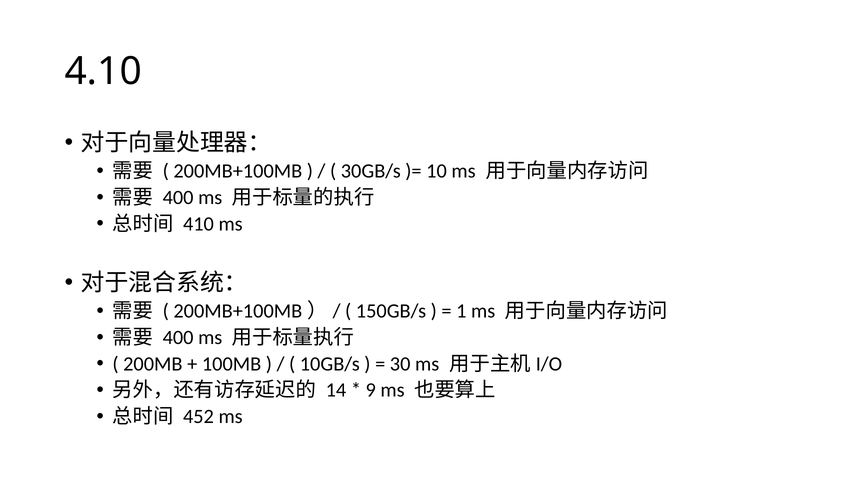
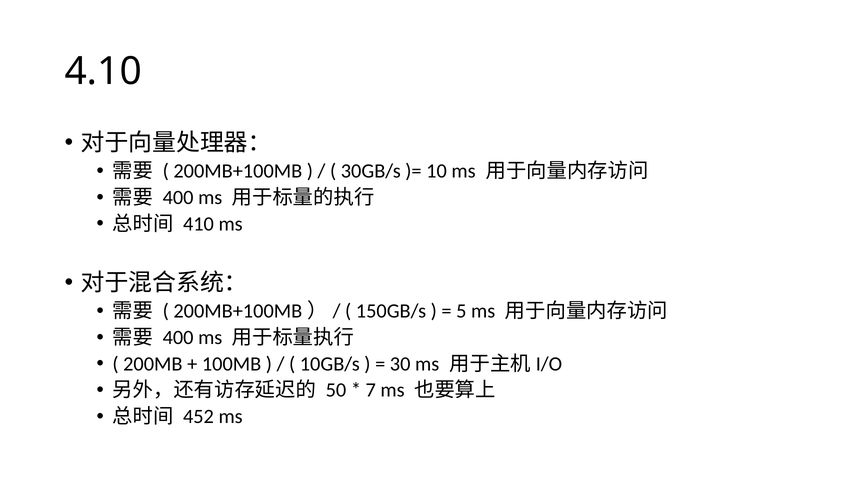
1: 1 -> 5 (461, 312)
14: 14 -> 50 (336, 391)
9: 9 -> 7 (371, 391)
